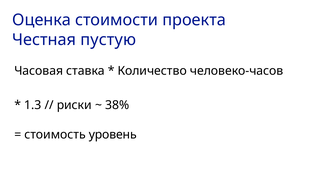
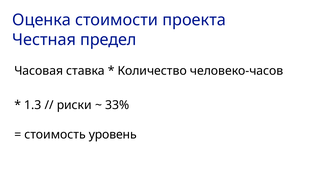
пустую: пустую -> предел (108, 40)
38%: 38% -> 33% (117, 105)
